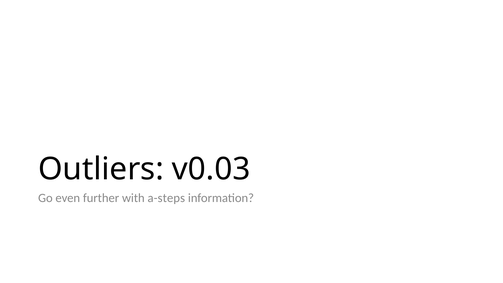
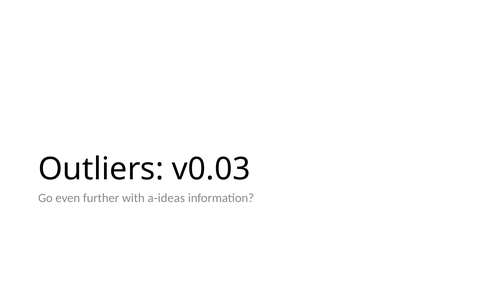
a-steps: a-steps -> a-ideas (166, 198)
